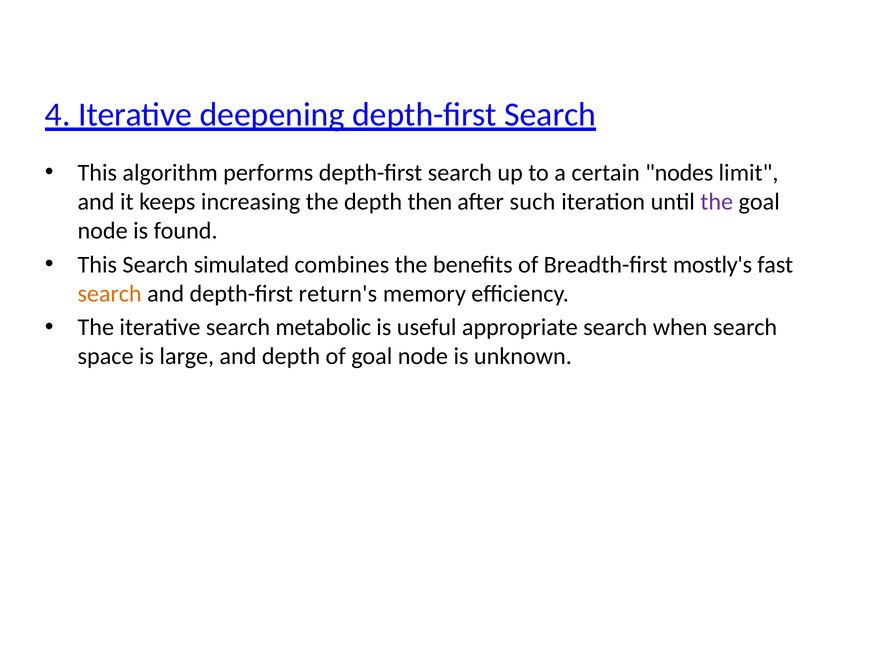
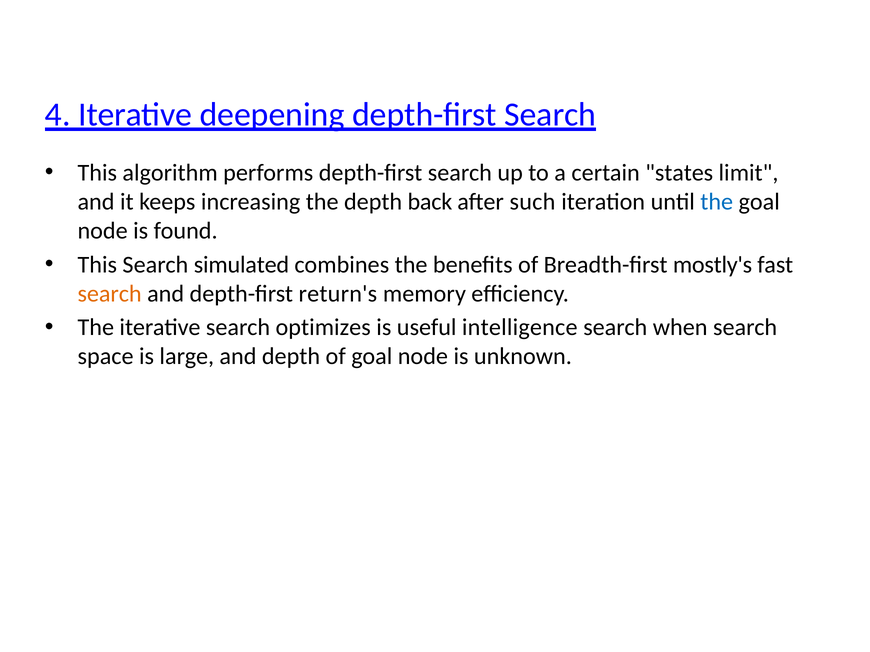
nodes: nodes -> states (679, 173)
then: then -> back (430, 202)
the colour: purple -> blue (717, 202)
metabolic: metabolic -> optimizes (323, 328)
appropriate: appropriate -> intelligence (520, 328)
